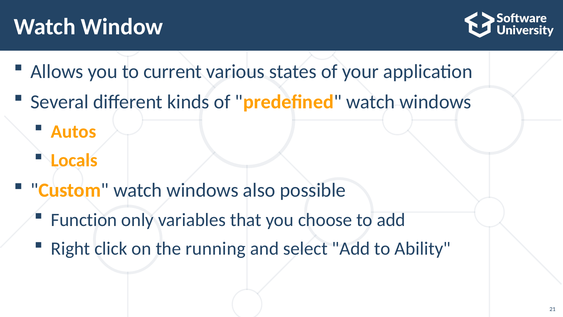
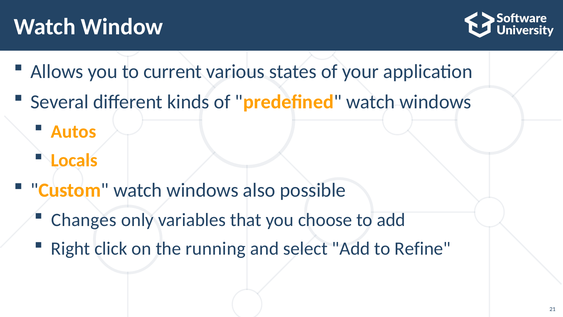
Function: Function -> Changes (84, 220)
Ability: Ability -> Refine (423, 249)
